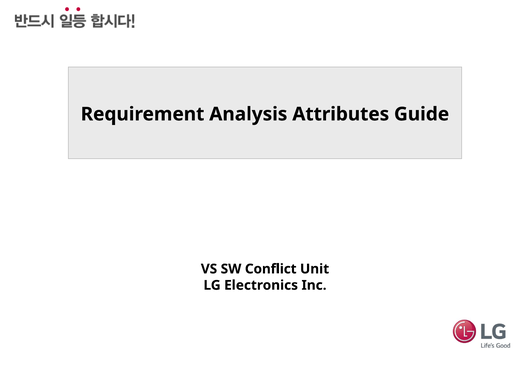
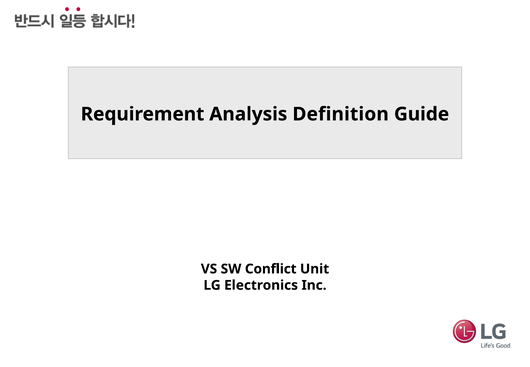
Attributes: Attributes -> Definition (341, 114)
